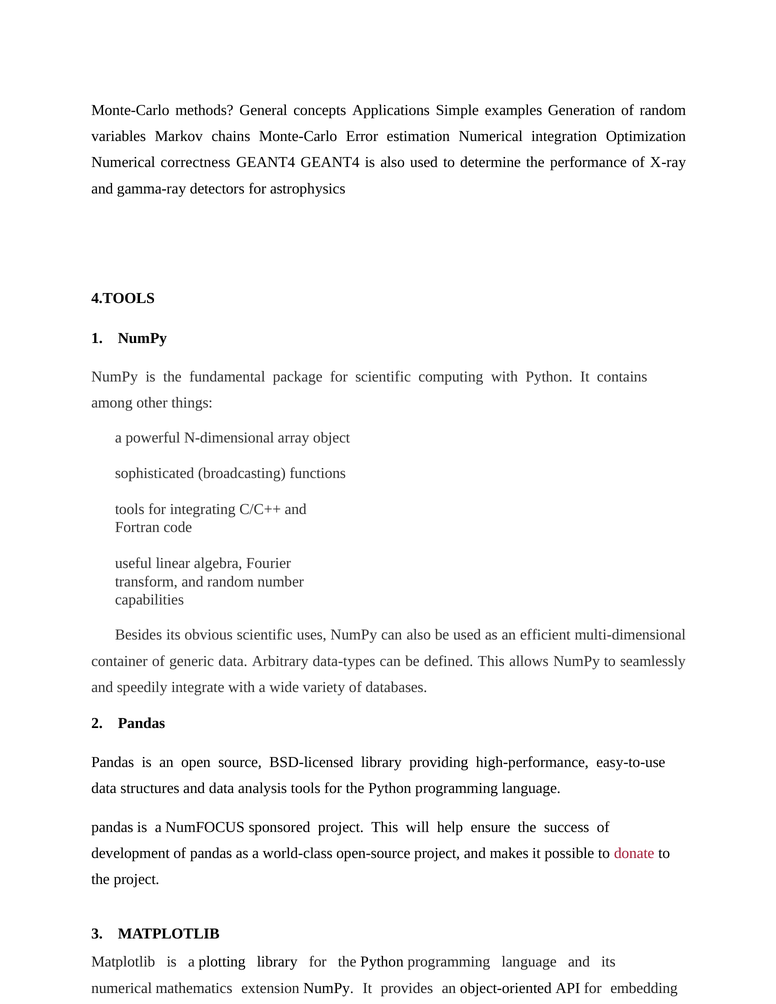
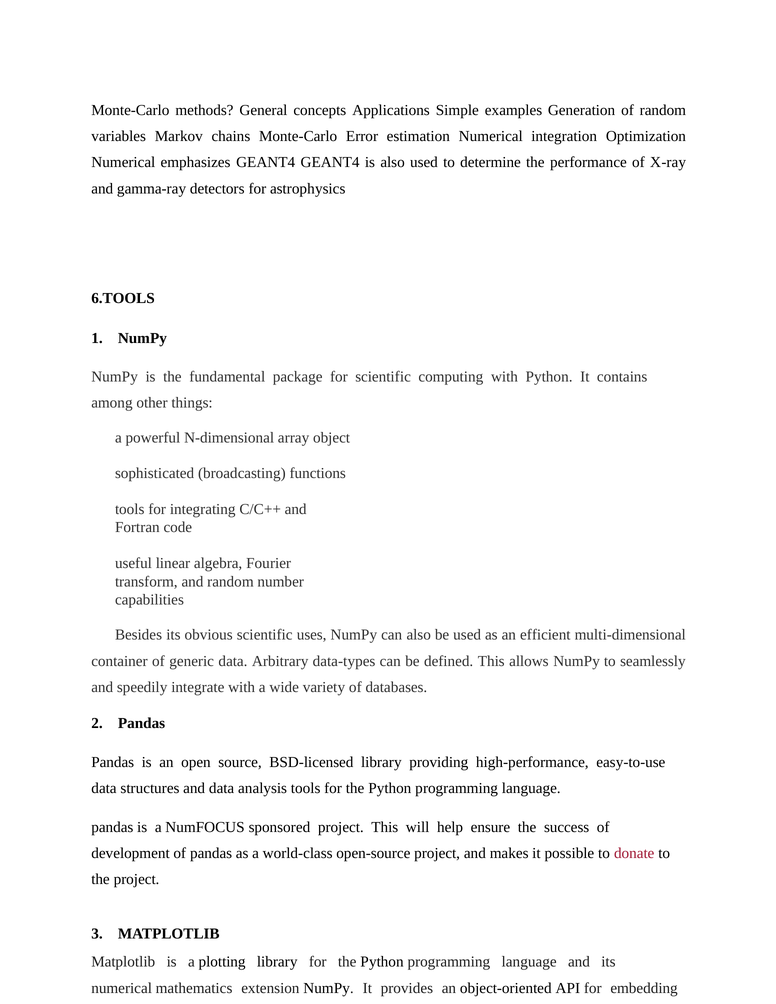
correctness: correctness -> emphasizes (196, 163)
4.TOOLS: 4.TOOLS -> 6.TOOLS (123, 298)
